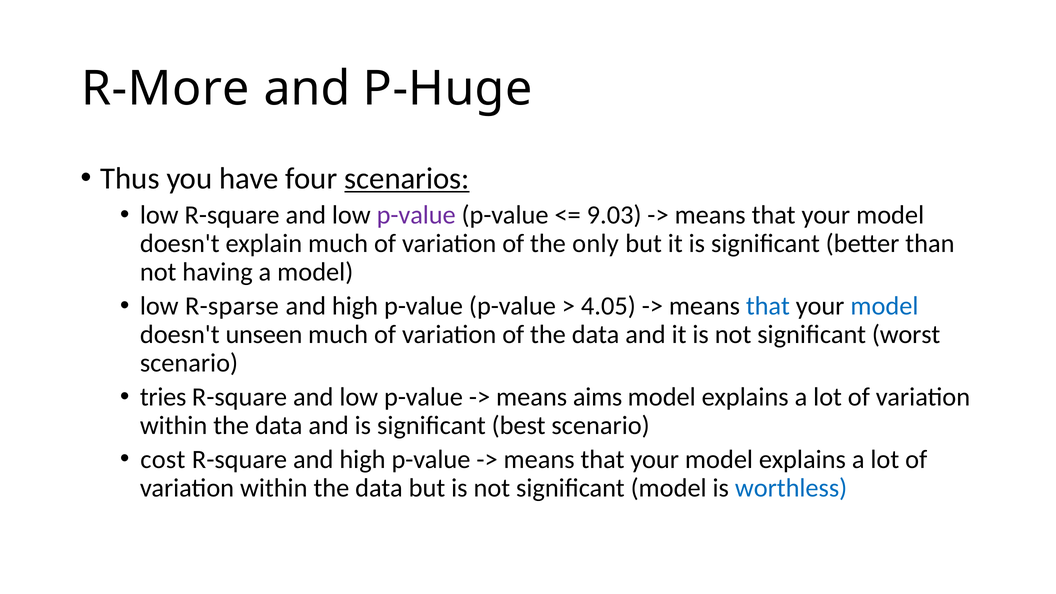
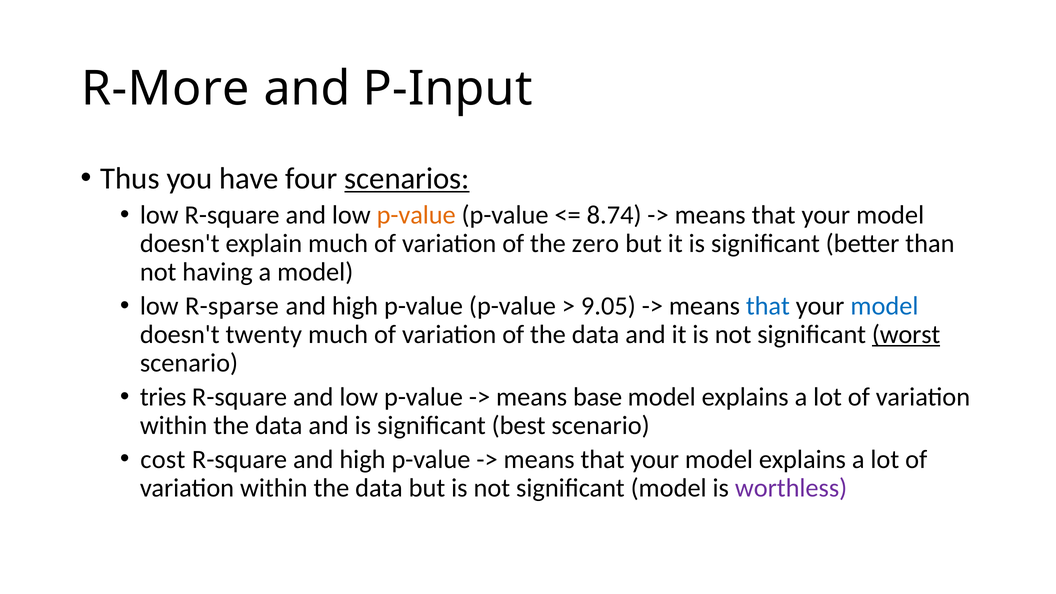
P-Huge: P-Huge -> P-Input (448, 89)
p-value colour: purple -> orange (416, 215)
9.03: 9.03 -> 8.74 (614, 215)
only: only -> zero (596, 243)
4.05: 4.05 -> 9.05 (608, 306)
unseen: unseen -> twenty (264, 334)
worst underline: none -> present (906, 334)
aims: aims -> base (598, 397)
worthless colour: blue -> purple (791, 488)
